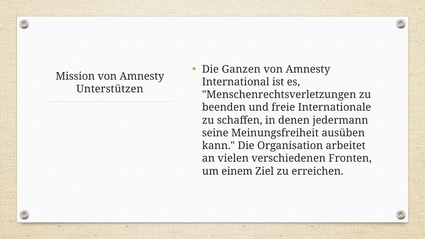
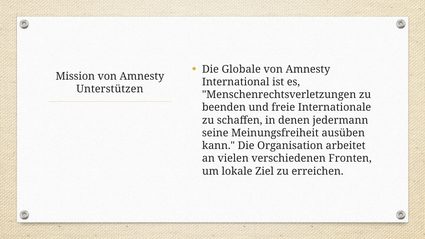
Ganzen: Ganzen -> Globale (241, 69)
einem: einem -> lokale (237, 171)
